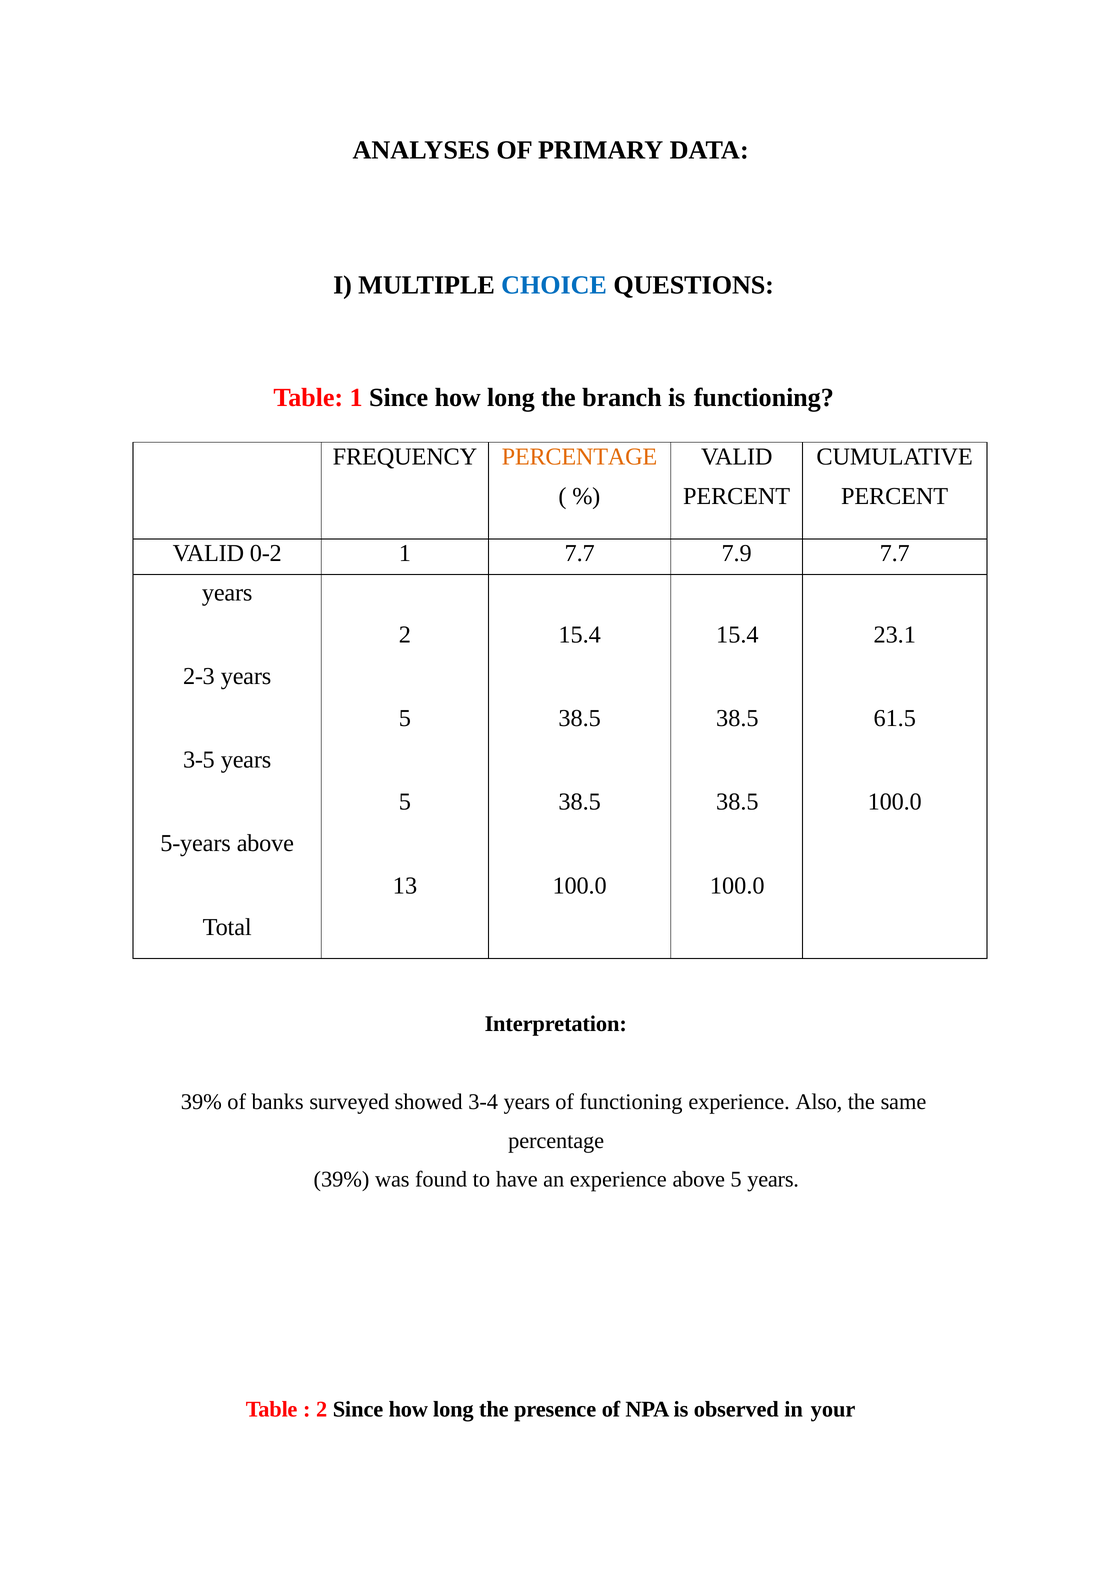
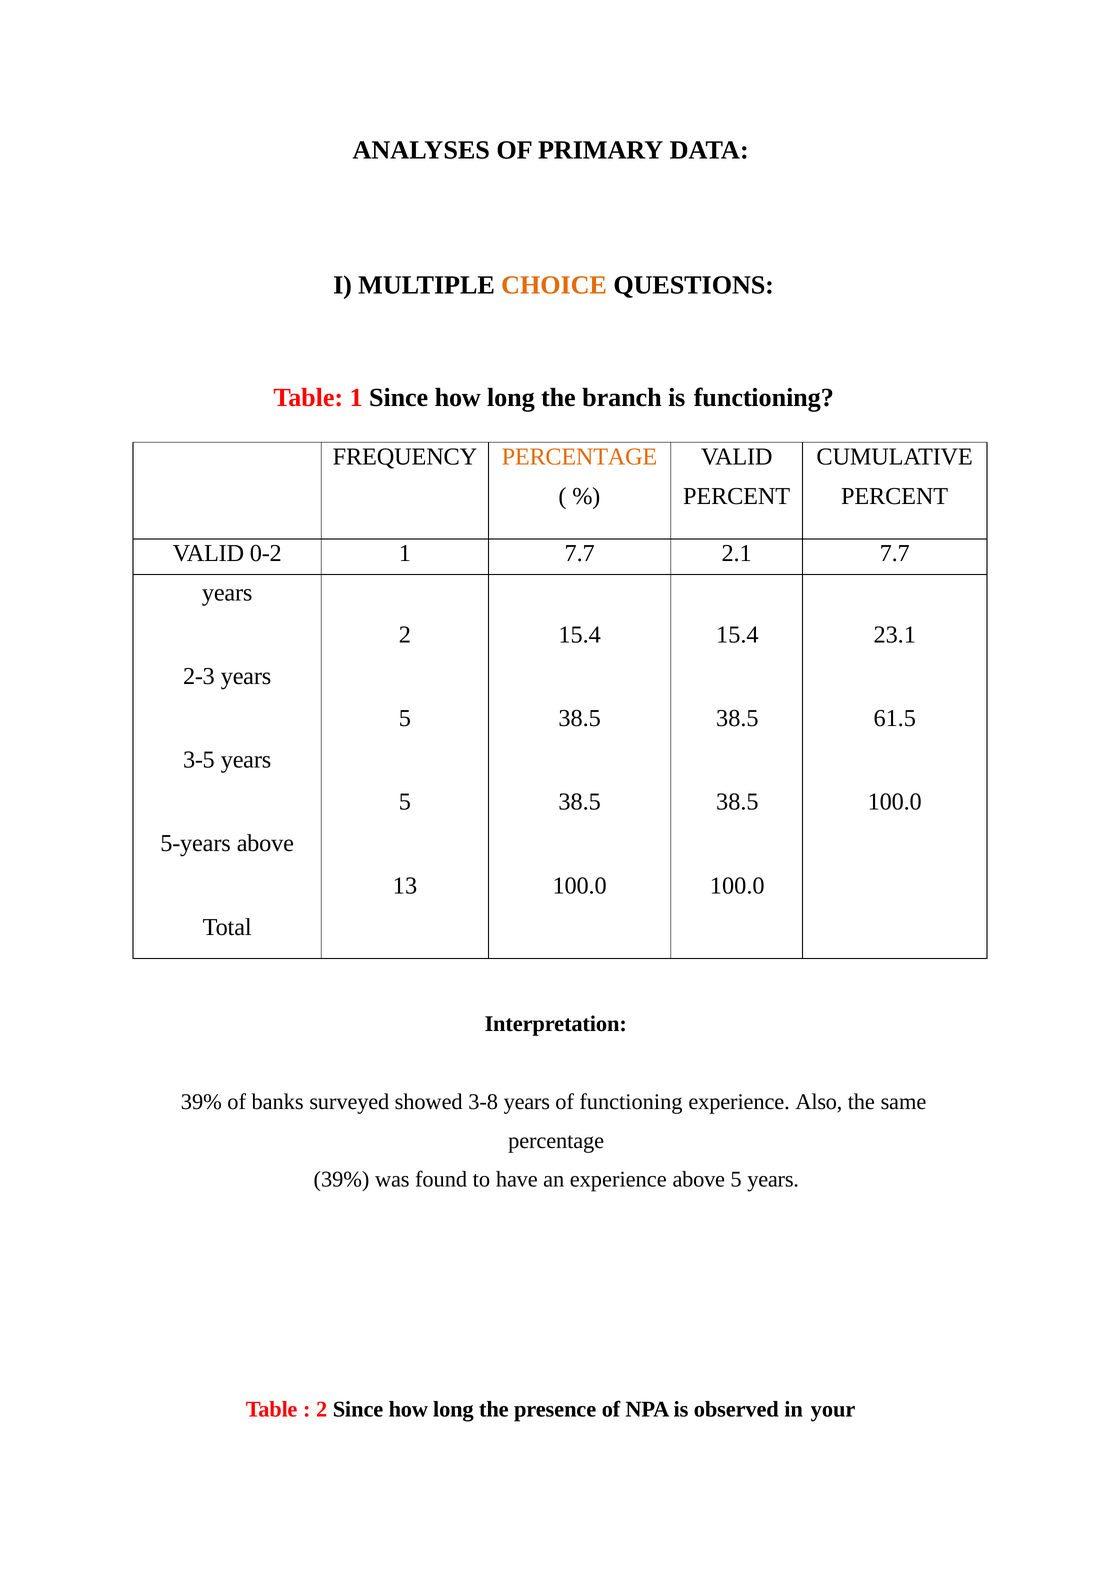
CHOICE colour: blue -> orange (554, 285)
7.9: 7.9 -> 2.1 (737, 553)
3-4: 3-4 -> 3-8 (483, 1102)
